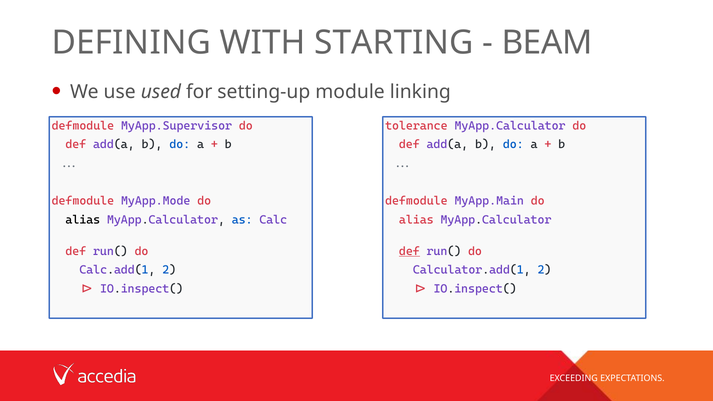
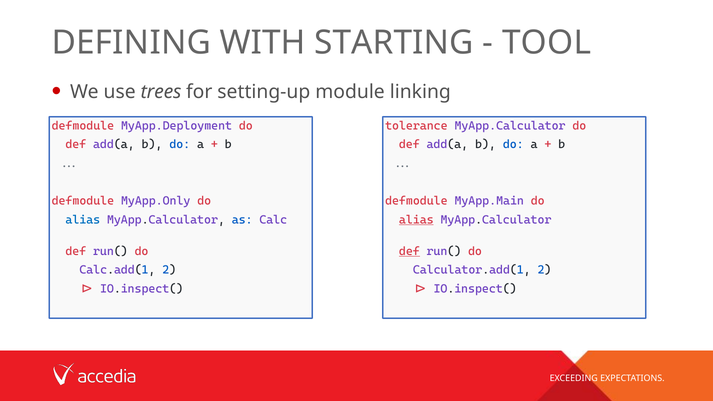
BEAM: BEAM -> TOOL (547, 43)
used: used -> trees (161, 92)
MyApp.Supervisor: MyApp.Supervisor -> MyApp.Deployment (177, 126)
MyApp.Mode: MyApp.Mode -> MyApp.Only (156, 201)
alias colour: black -> blue (83, 220)
alias underline: none -> present (416, 220)
